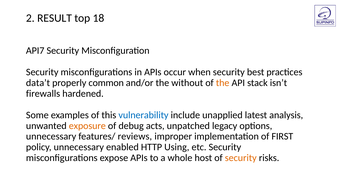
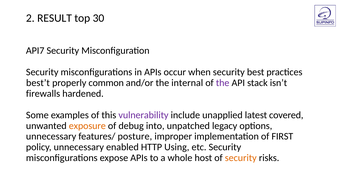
18: 18 -> 30 (98, 18)
data’t: data’t -> best’t (38, 83)
without: without -> internal (187, 83)
the colour: orange -> purple (223, 83)
vulnerability colour: blue -> purple (143, 115)
analysis: analysis -> covered (286, 115)
acts: acts -> into (155, 126)
reviews: reviews -> posture (135, 136)
